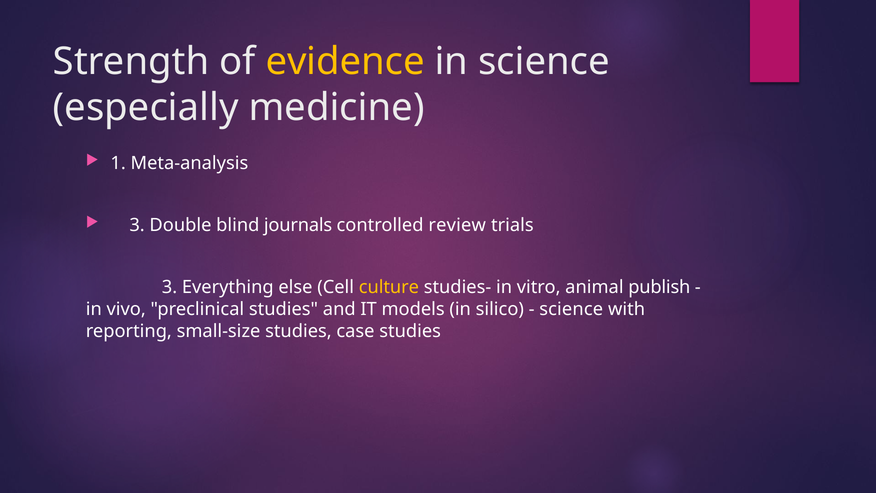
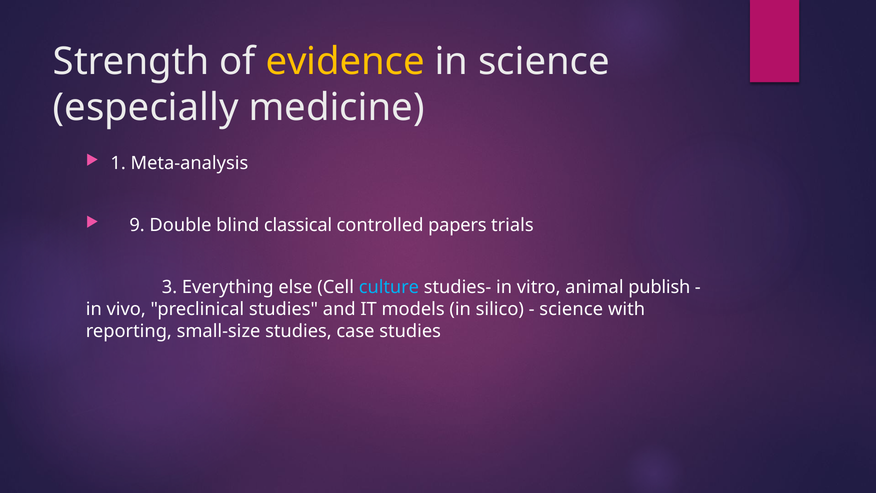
3: 3 -> 9 (137, 225)
journals: journals -> classical (298, 225)
review: review -> papers (457, 225)
culture colour: yellow -> light blue (389, 287)
